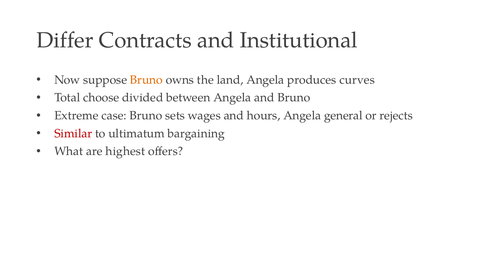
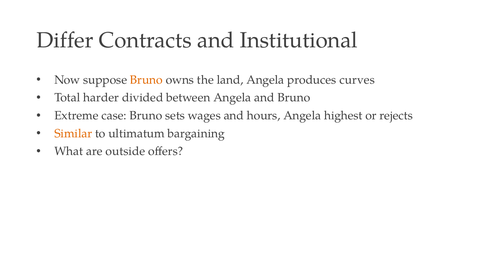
choose: choose -> harder (101, 98)
general: general -> highest (343, 116)
Similar colour: red -> orange (73, 133)
highest: highest -> outside (125, 151)
